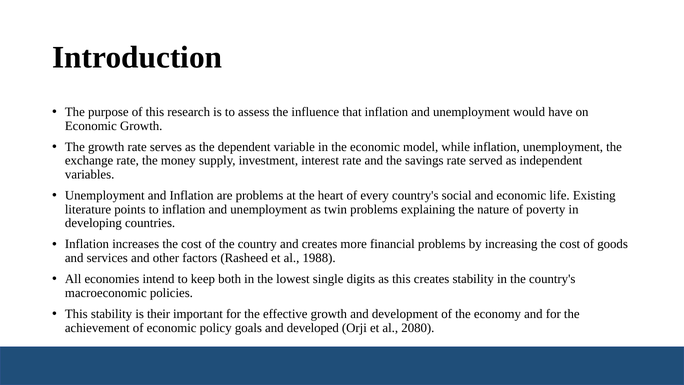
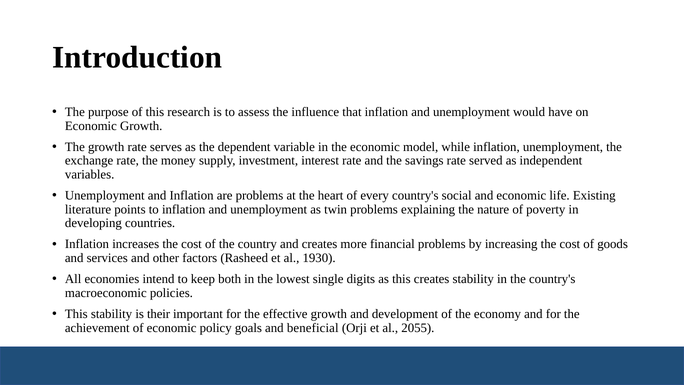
1988: 1988 -> 1930 (319, 258)
developed: developed -> beneficial (313, 328)
2080: 2080 -> 2055 (418, 328)
